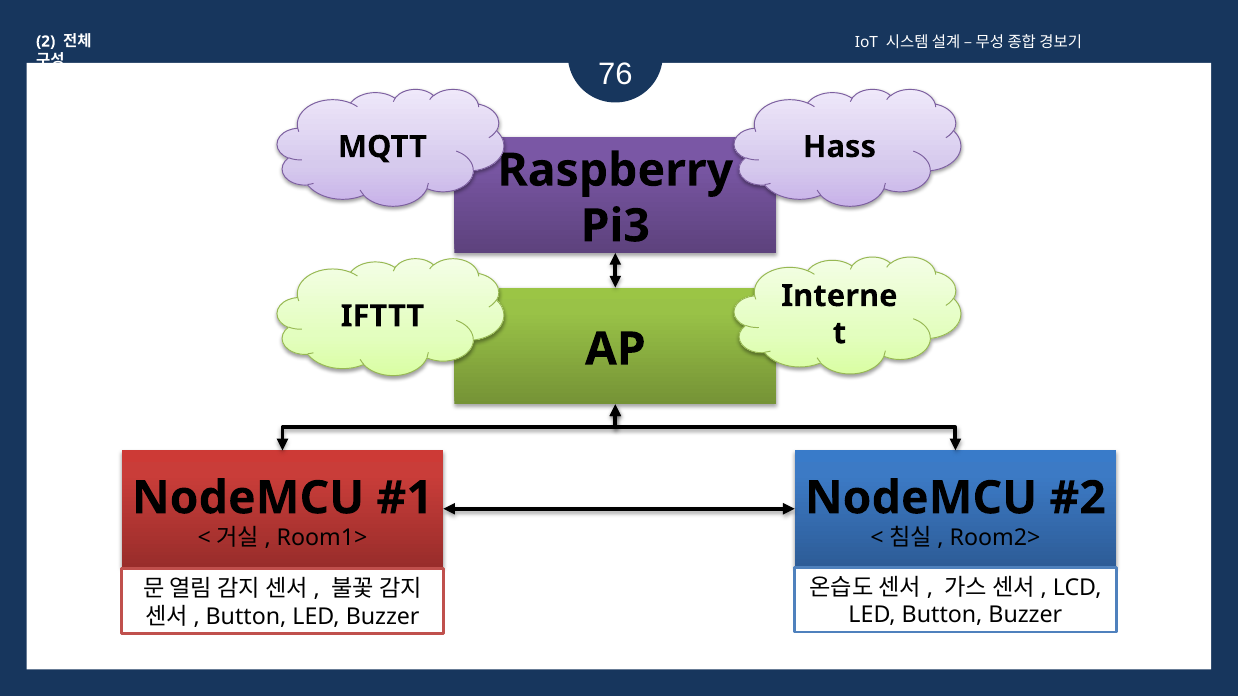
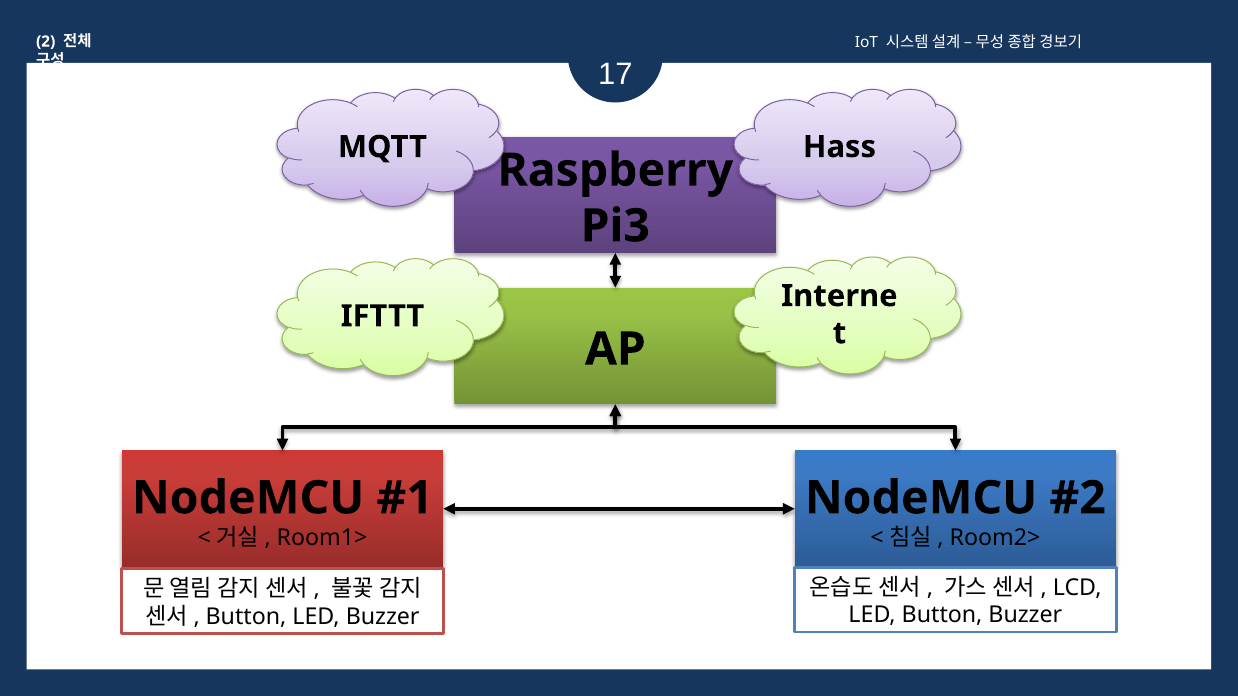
76: 76 -> 17 (615, 74)
